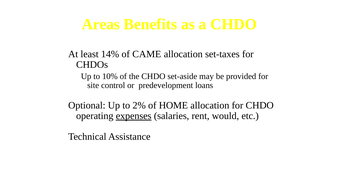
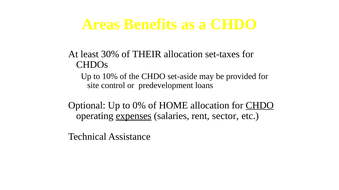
14%: 14% -> 30% (110, 54)
CAME: CAME -> THEIR (147, 54)
2%: 2% -> 0% (139, 106)
CHDO underline: none -> present (260, 106)
would: would -> sector (225, 116)
